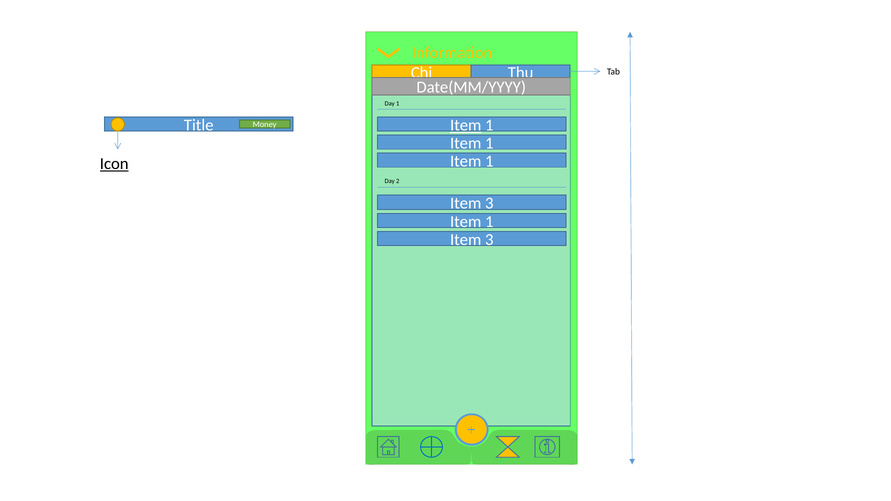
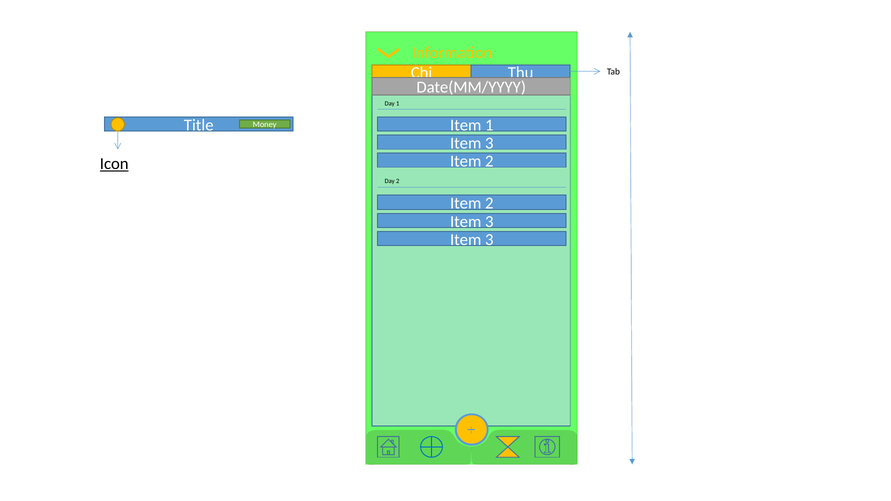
Item underline: present -> none (466, 125)
1: 1 -> 3 (489, 143)
1: 1 -> 2 (489, 161)
3: 3 -> 2 (489, 203)
1: 1 -> 3 (489, 222)
